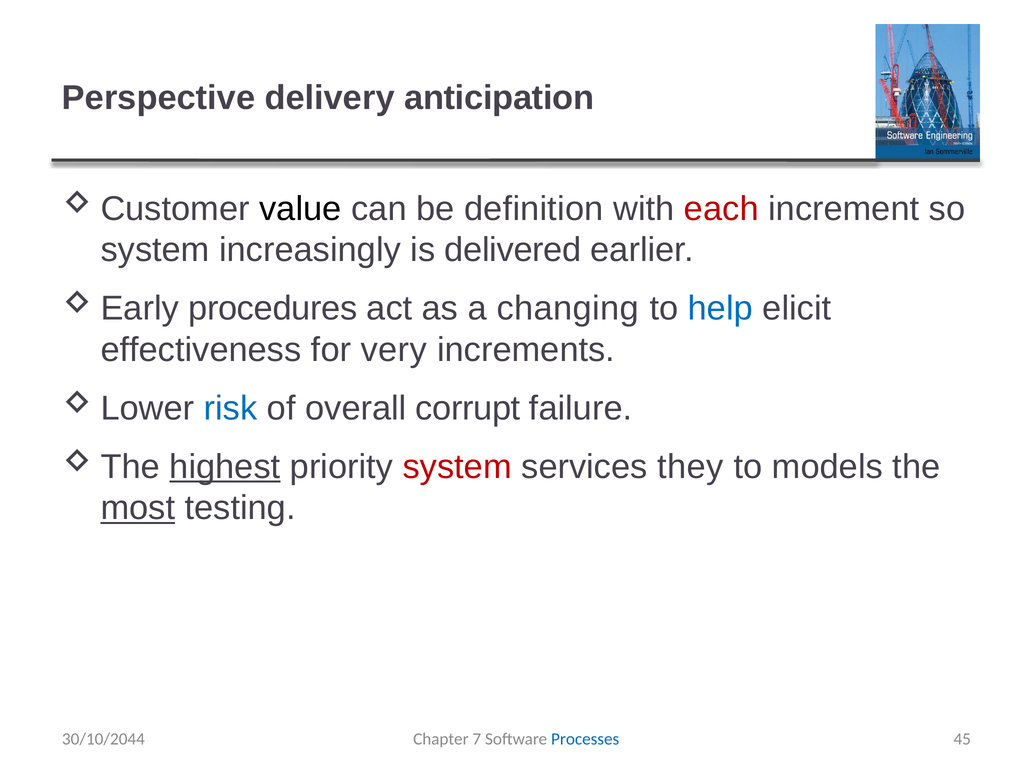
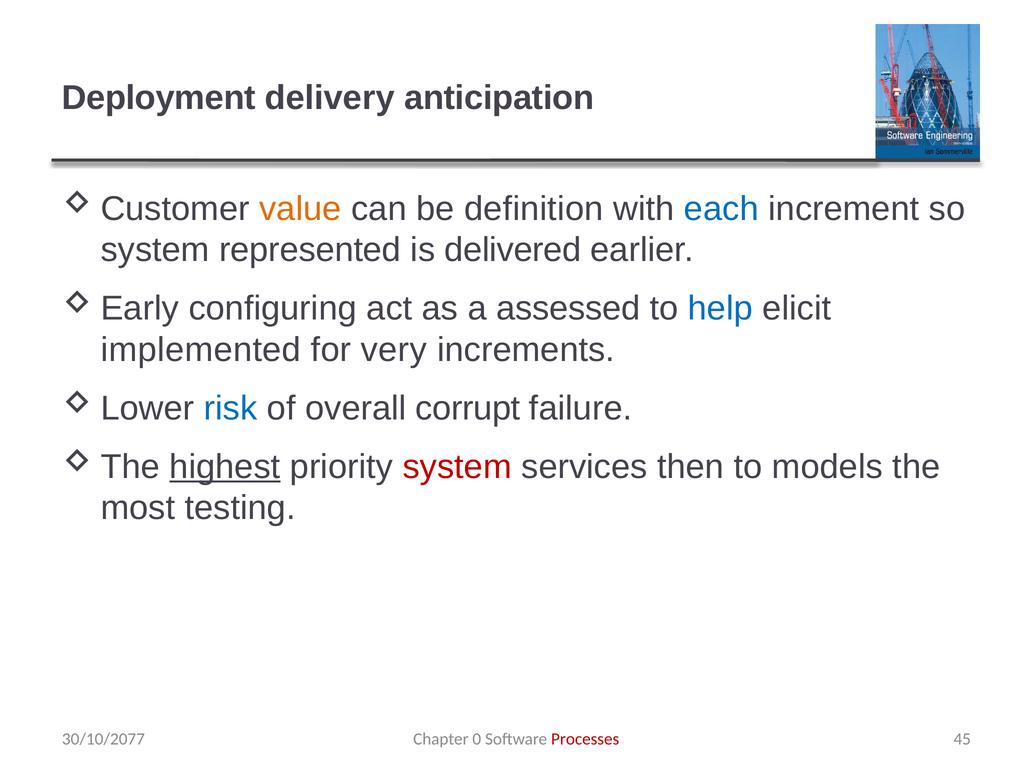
Perspective: Perspective -> Deployment (159, 98)
value colour: black -> orange (300, 209)
each colour: red -> blue (721, 209)
increasingly: increasingly -> represented (310, 250)
procedures: procedures -> configuring (273, 309)
changing: changing -> assessed (568, 309)
effectiveness: effectiveness -> implemented (201, 350)
they: they -> then (691, 467)
most underline: present -> none (138, 509)
30/10/2044: 30/10/2044 -> 30/10/2077 (103, 740)
7: 7 -> 0 (477, 740)
Processes colour: blue -> red (585, 740)
